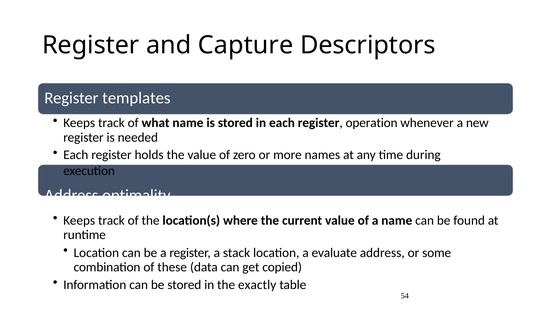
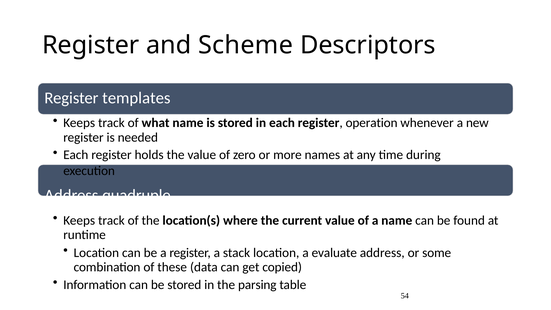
Capture: Capture -> Scheme (246, 45)
optimality: optimality -> quadruple (136, 195)
exactly: exactly -> parsing (257, 285)
